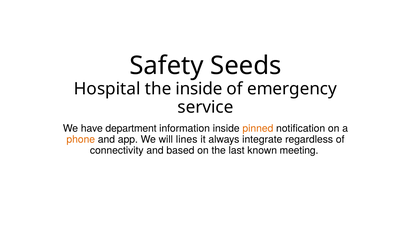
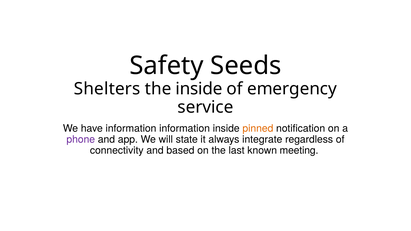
Hospital: Hospital -> Shelters (107, 89)
have department: department -> information (131, 128)
phone colour: orange -> purple (81, 140)
lines: lines -> state (187, 140)
